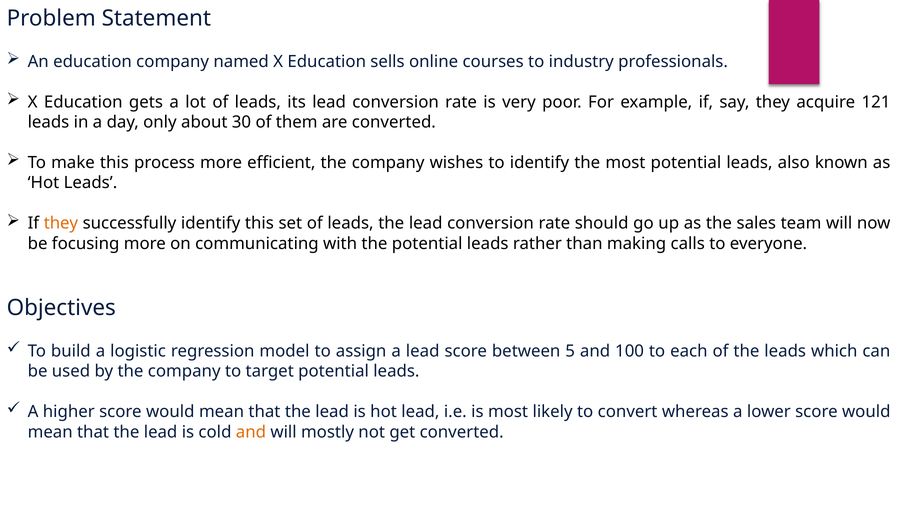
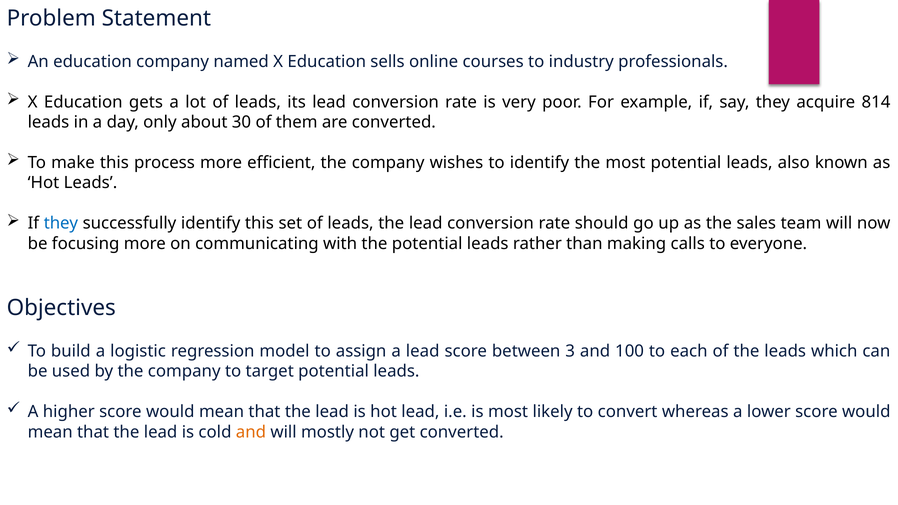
121: 121 -> 814 (876, 102)
they colour: orange -> blue (61, 223)
5: 5 -> 3 (570, 351)
